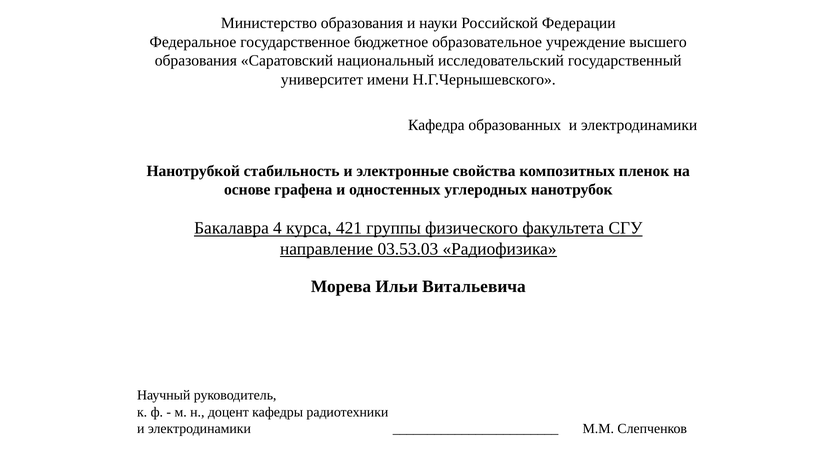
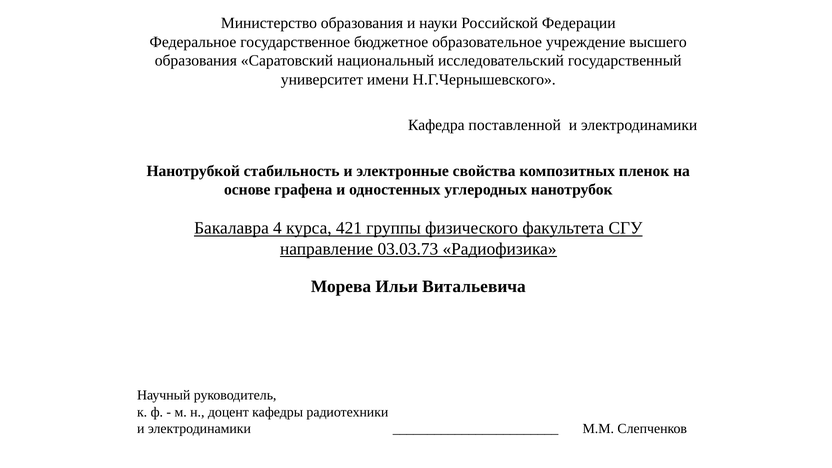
образованных: образованных -> поставленной (515, 125)
03.53.03: 03.53.03 -> 03.03.73 (408, 249)
